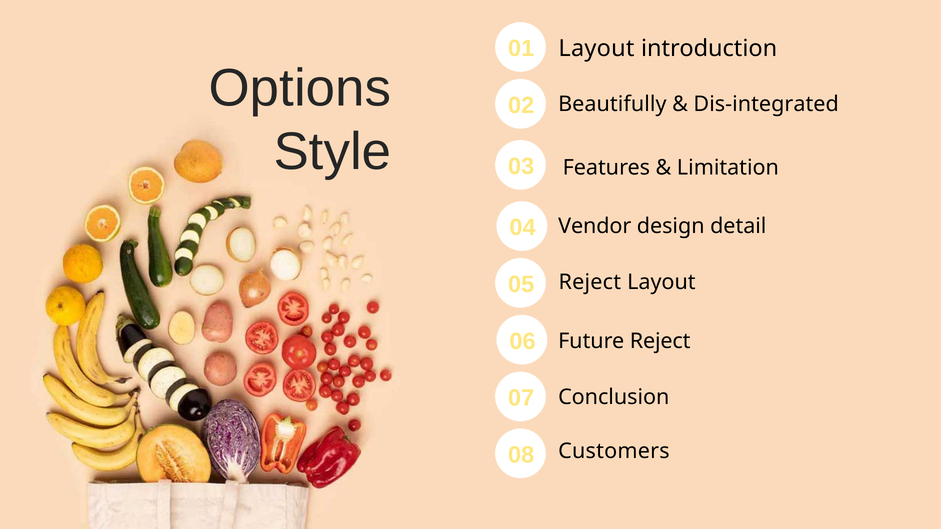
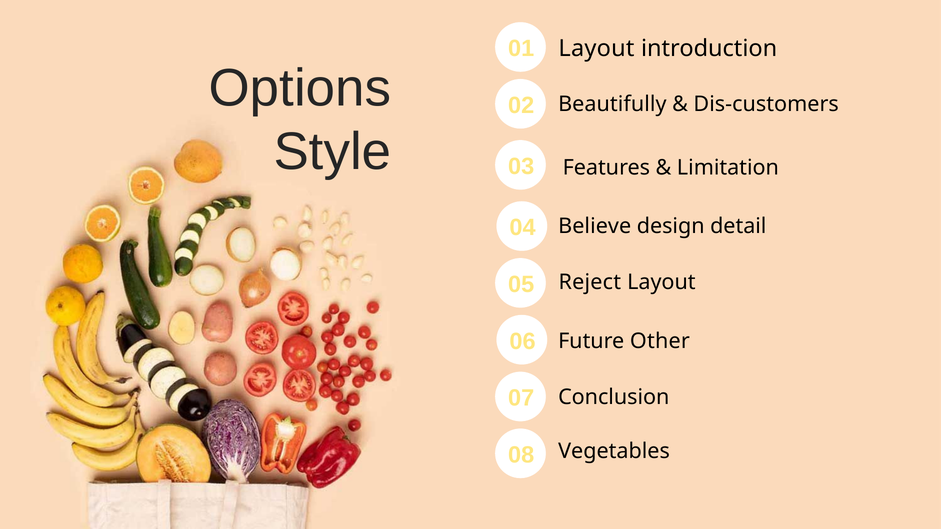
Dis-integrated: Dis-integrated -> Dis-customers (766, 104)
Vendor: Vendor -> Believe (595, 226)
Future Reject: Reject -> Other (660, 341)
Customers: Customers -> Vegetables (614, 452)
